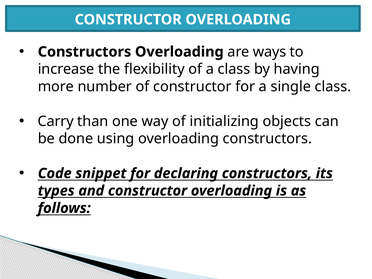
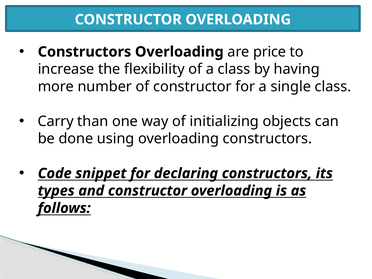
ways: ways -> price (270, 52)
